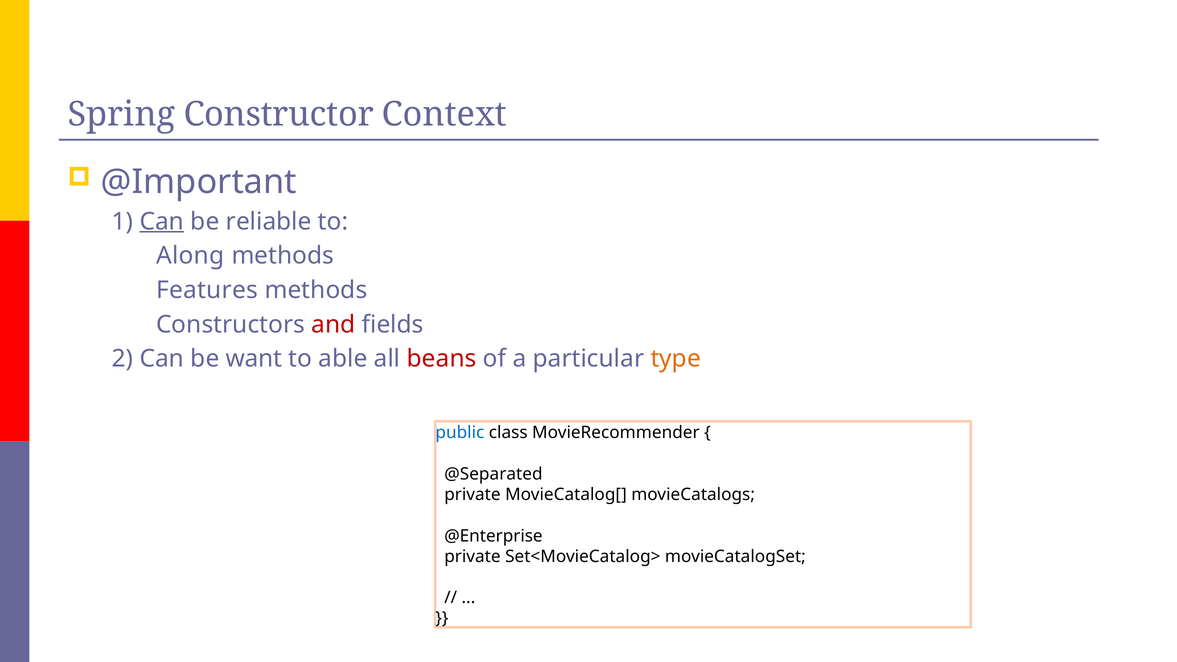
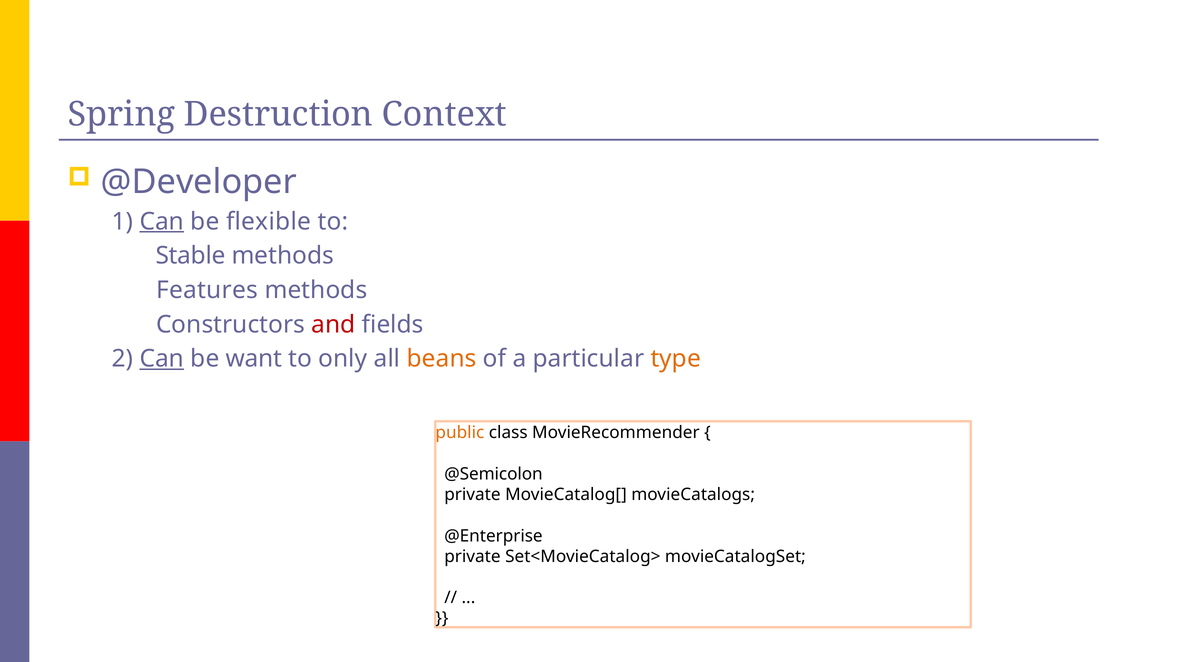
Constructor: Constructor -> Destruction (279, 114)
@Important: @Important -> @Developer (199, 182)
reliable: reliable -> flexible (269, 222)
Along: Along -> Stable (191, 256)
Can underline: none -> present (162, 359)
able: able -> only (343, 359)
beans colour: red -> orange (442, 359)
public colour: blue -> orange (460, 433)
@Separated: @Separated -> @Semicolon (494, 474)
